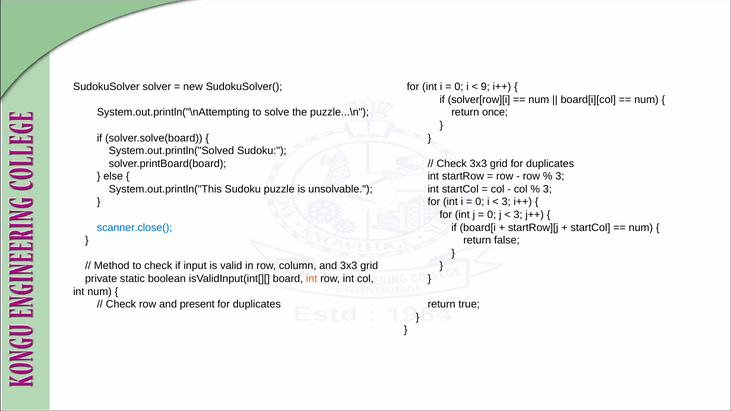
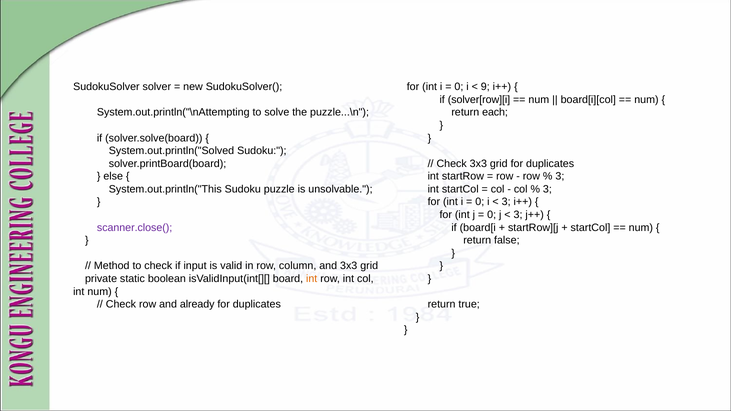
once: once -> each (495, 112)
scanner.close( colour: blue -> purple (135, 228)
present: present -> already (197, 304)
